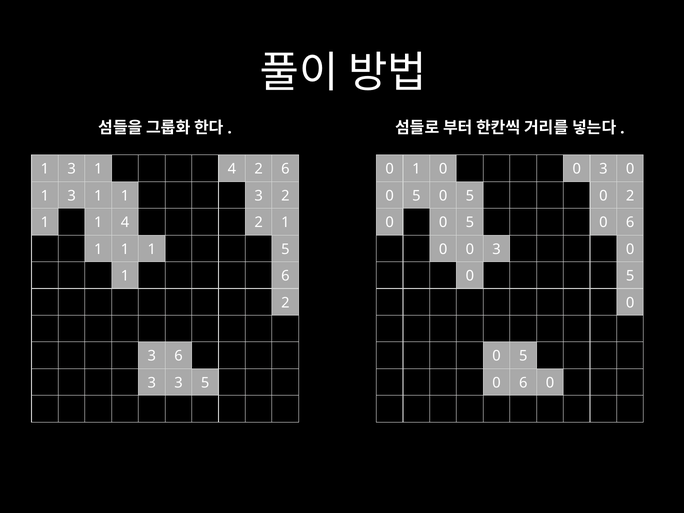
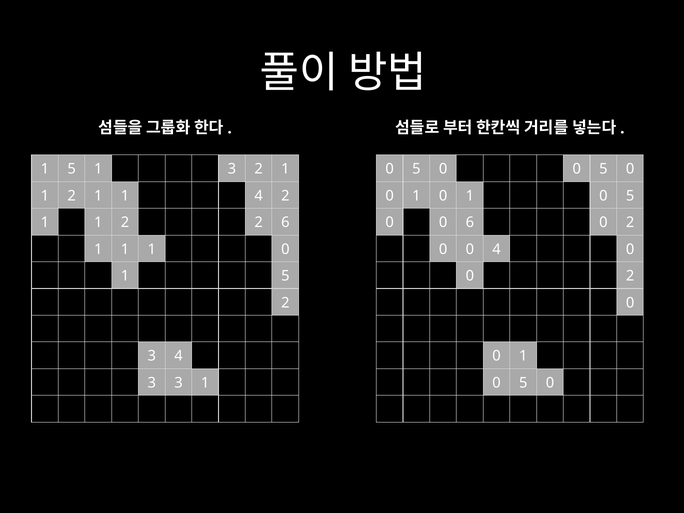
3: 3 -> 5 (72, 169)
4: 4 -> 3 (232, 169)
6: 6 -> 1 (285, 169)
1: 1 -> 5 (416, 169)
3: 3 -> 5 (603, 169)
3: 3 -> 2 (72, 196)
1 1 3: 3 -> 4 (259, 196)
5: 5 -> 1 (416, 196)
5: 5 -> 1 (470, 196)
2: 2 -> 5 (630, 196)
4: 4 -> 2 (125, 223)
1: 1 -> 6 (285, 223)
5: 5 -> 6 (470, 223)
6: 6 -> 2 (630, 223)
1 1 5: 5 -> 0 (285, 249)
3: 3 -> 4 (497, 249)
6: 6 -> 5 (285, 276)
5: 5 -> 2 (630, 276)
3 6: 6 -> 4 (178, 356)
5: 5 -> 1 (523, 356)
3 5: 5 -> 1 (205, 383)
6: 6 -> 5 (523, 383)
